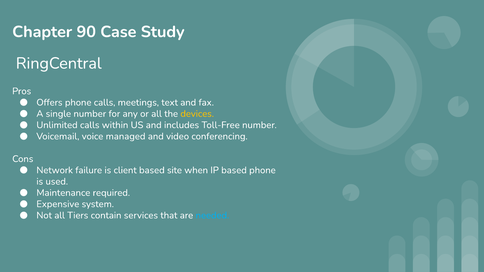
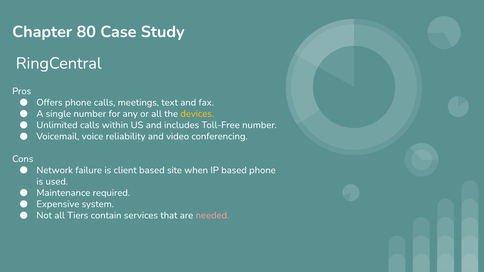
90: 90 -> 80 (86, 32)
managed: managed -> reliability (126, 136)
needed colour: light blue -> pink (212, 216)
